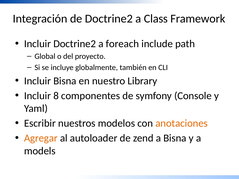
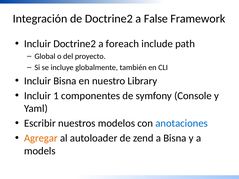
Class: Class -> False (156, 19)
8: 8 -> 1 (56, 96)
anotaciones colour: orange -> blue (182, 123)
